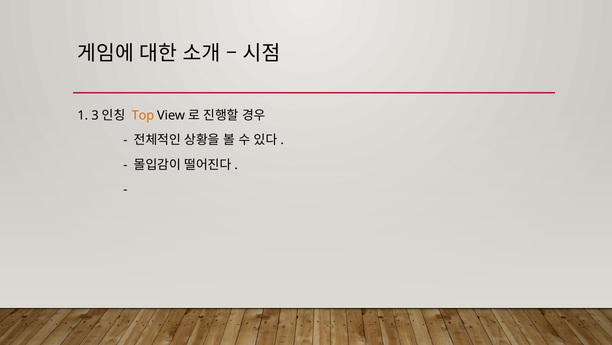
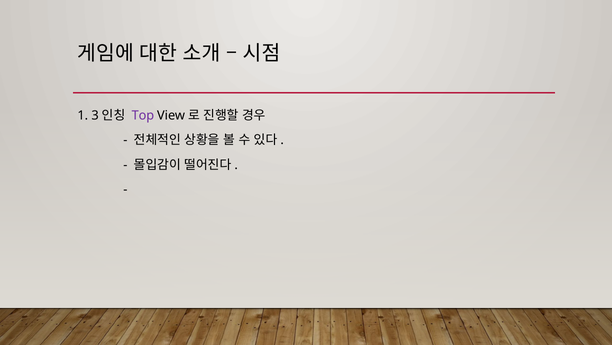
Top colour: orange -> purple (143, 115)
